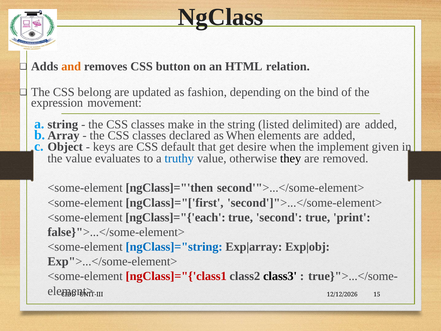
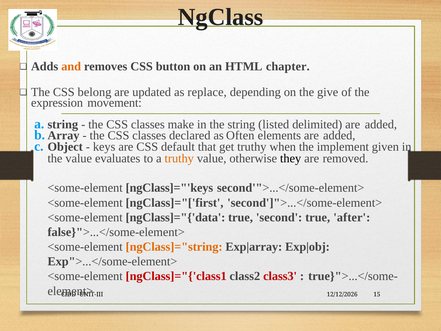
relation: relation -> chapter (288, 66)
fashion: fashion -> replace (207, 92)
bind: bind -> give (328, 92)
as When: When -> Often (240, 135)
get desire: desire -> truthy (252, 147)
truthy colour: blue -> orange (179, 158)
ngClass]="'then: ngClass]="'then -> ngClass]="'keys (169, 188)
ngClass]="{'each: ngClass]="{'each -> ngClass]="{'data (175, 217)
print: print -> after (352, 217)
ngClass]="string colour: blue -> orange (174, 247)
class3 colour: black -> red (280, 276)
